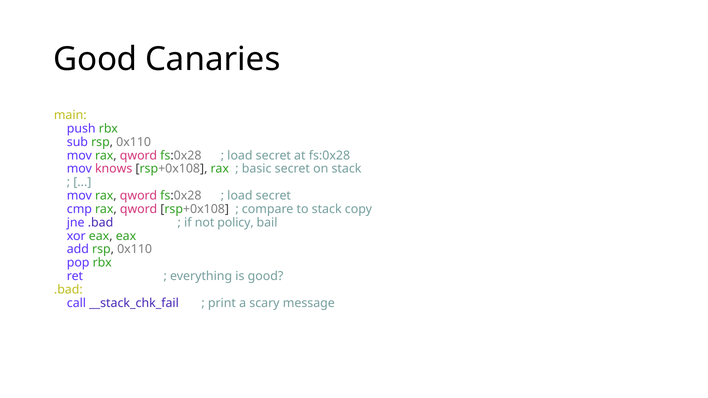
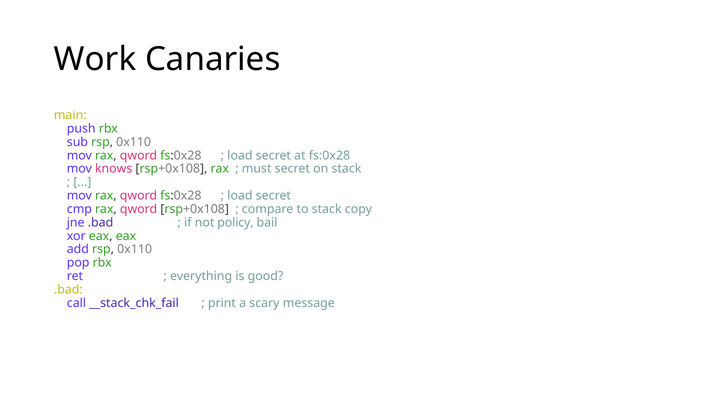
Good: Good -> Work (95, 59)
basic: basic -> must (257, 169)
